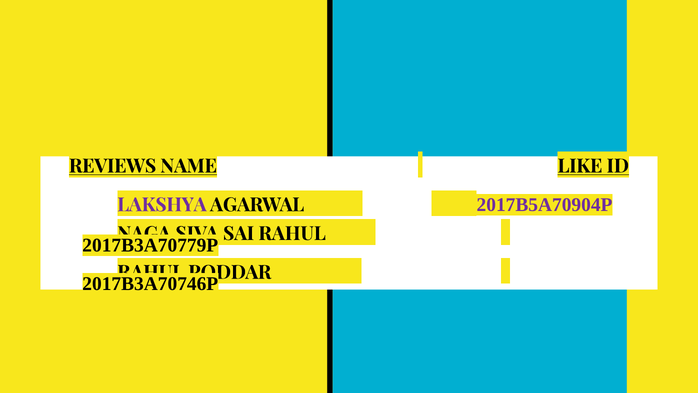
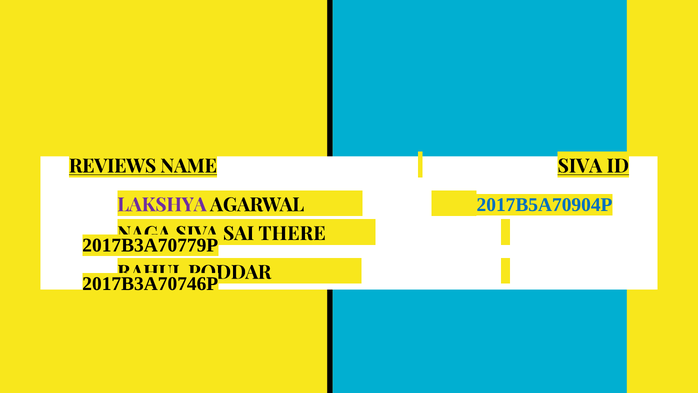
NAME LIKE: LIKE -> SIVA (580, 166)
2017B5A70904P colour: purple -> blue (545, 205)
SAI RAHUL: RAHUL -> THERE (292, 233)
